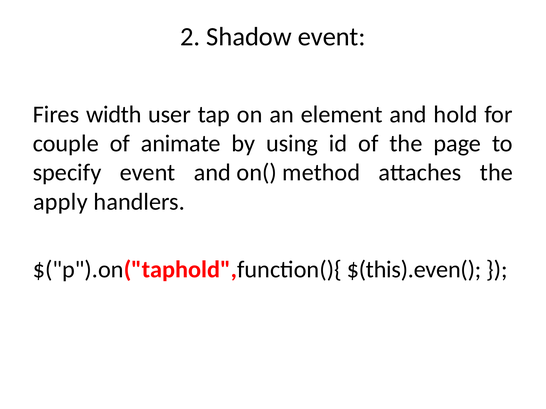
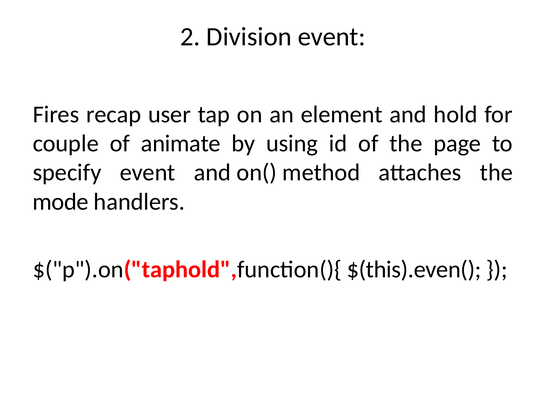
Shadow: Shadow -> Division (249, 37)
width: width -> recap (114, 115)
apply: apply -> mode (61, 202)
